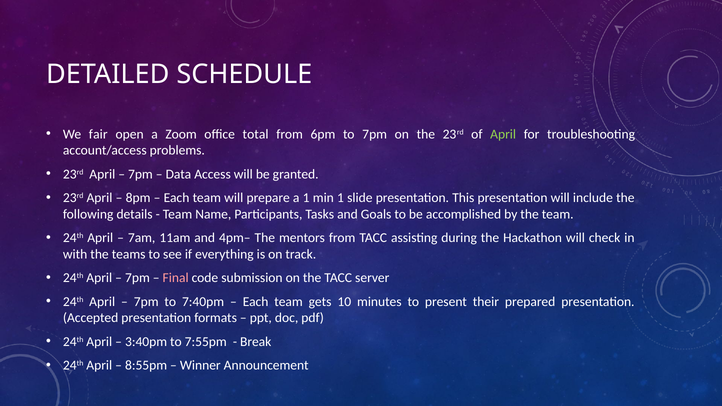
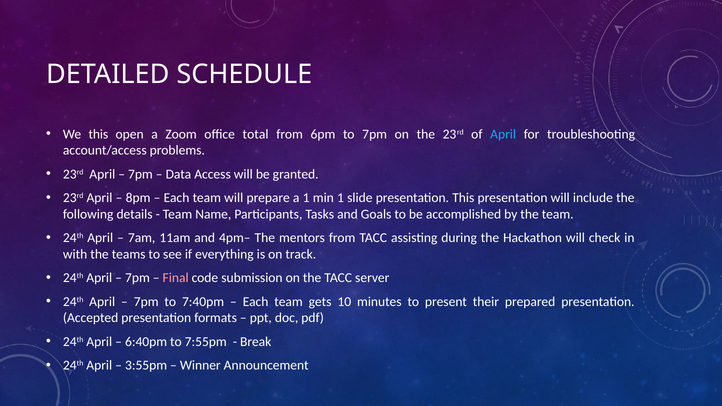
We fair: fair -> this (98, 134)
April colour: light green -> light blue (503, 134)
3:40pm: 3:40pm -> 6:40pm (146, 342)
8:55pm: 8:55pm -> 3:55pm (146, 365)
